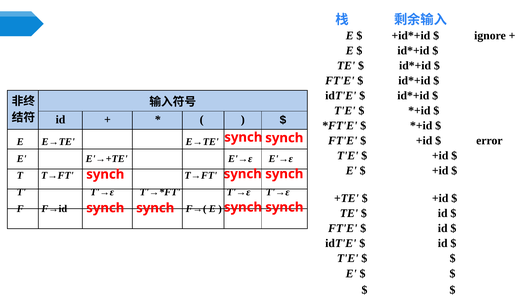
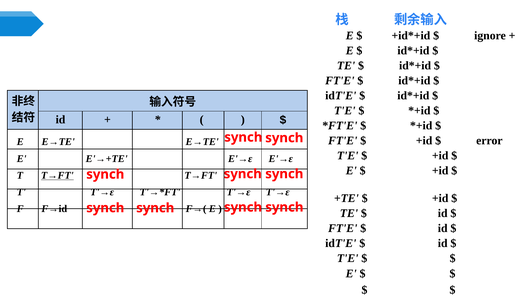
T→FT underline: none -> present (57, 176)
